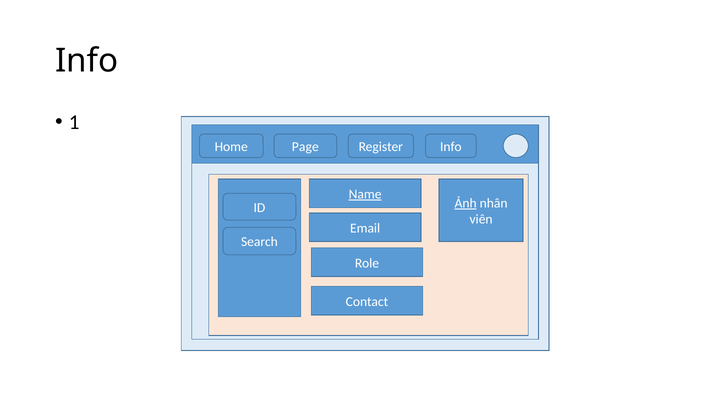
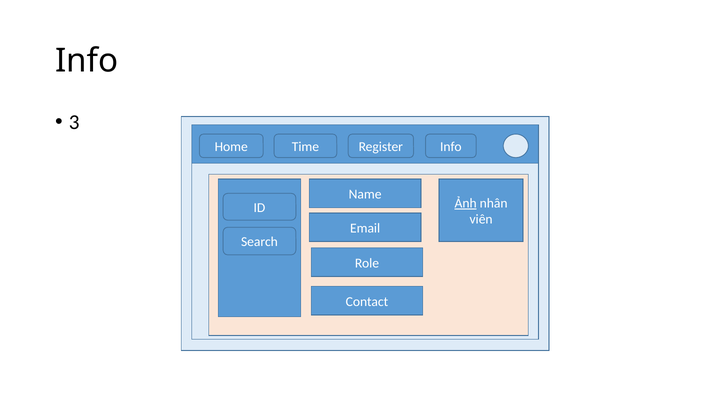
1: 1 -> 3 (74, 122)
Page: Page -> Time (305, 147)
Name underline: present -> none (365, 194)
